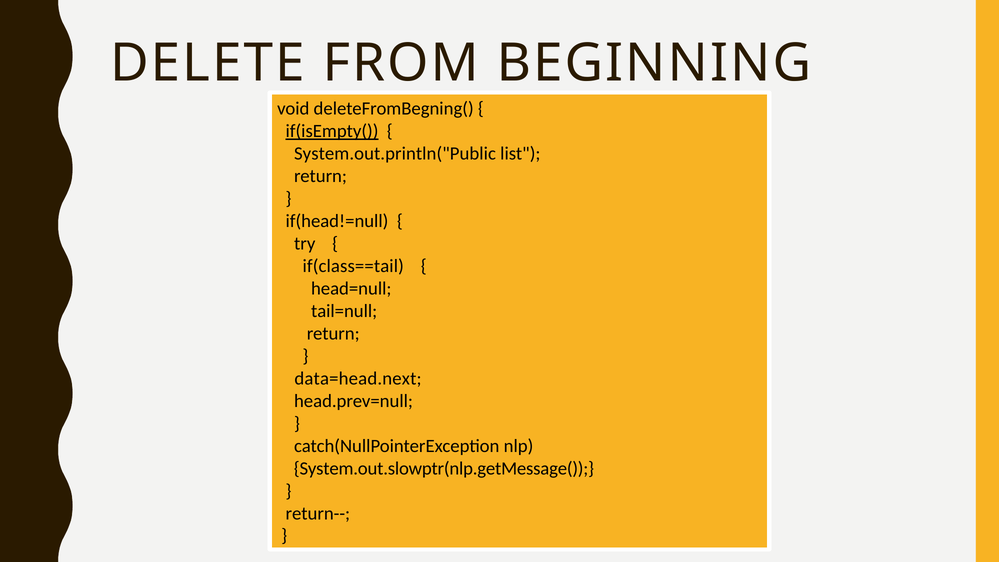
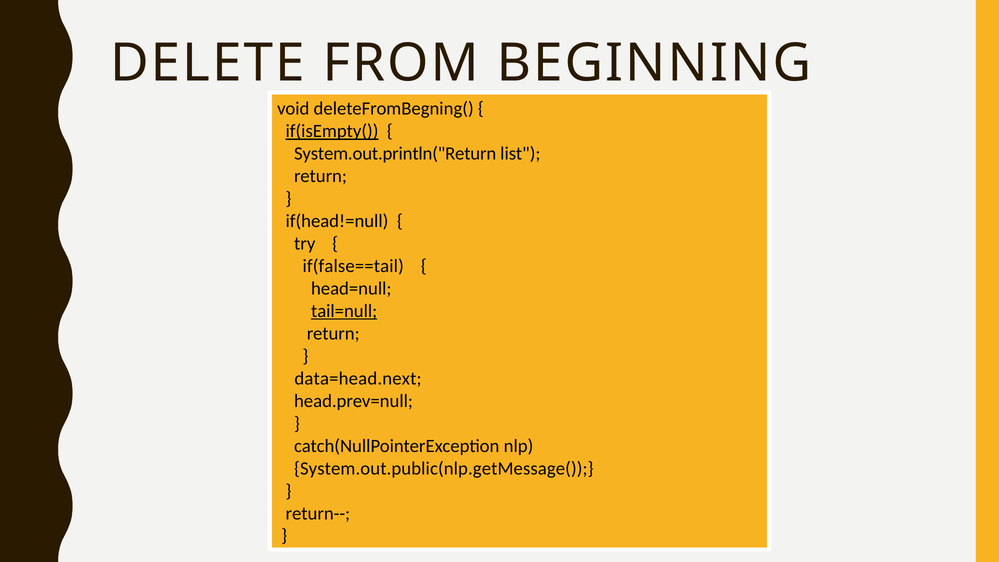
System.out.println("Public: System.out.println("Public -> System.out.println("Return (395, 154)
if(class==tail: if(class==tail -> if(false==tail (353, 266)
tail=null underline: none -> present (344, 311)
System.out.slowptr(nlp.getMessage(: System.out.slowptr(nlp.getMessage( -> System.out.public(nlp.getMessage( (444, 468)
